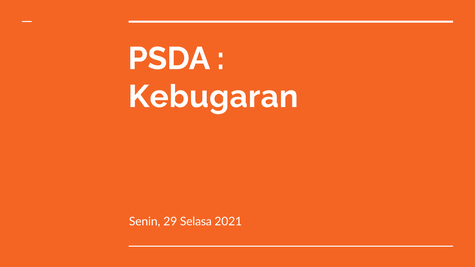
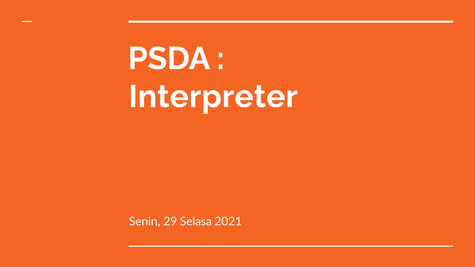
Kebugaran: Kebugaran -> Interpreter (213, 97)
